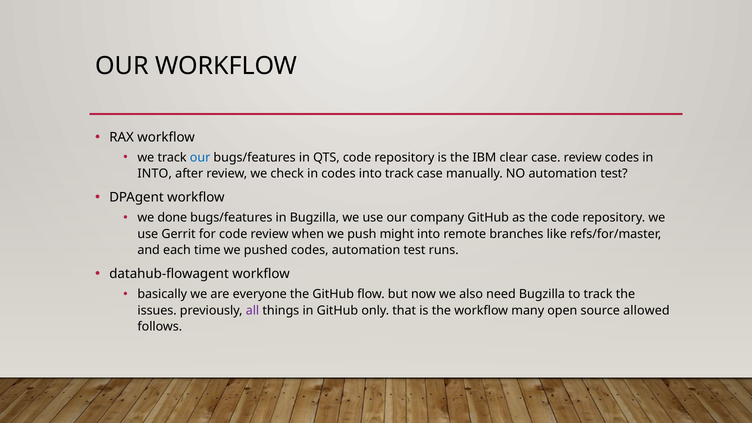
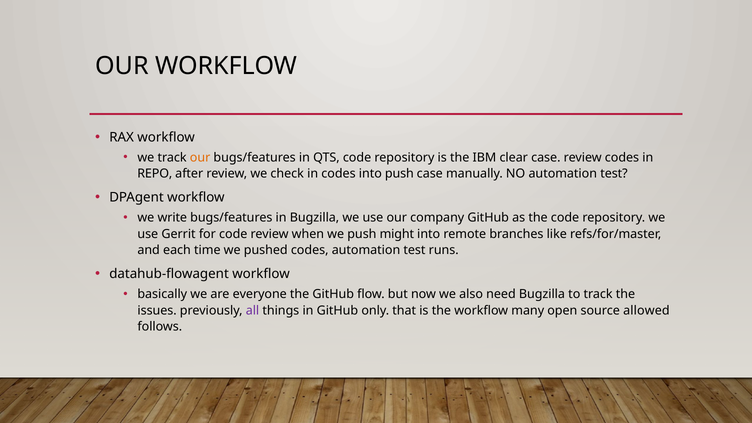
our colour: blue -> orange (200, 157)
INTO: INTO -> REPO (155, 174)
into track: track -> push (399, 174)
done: done -> write (172, 218)
